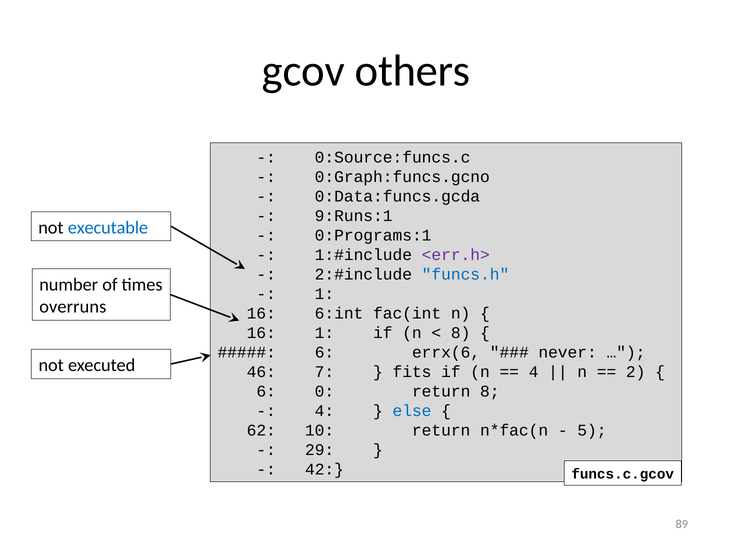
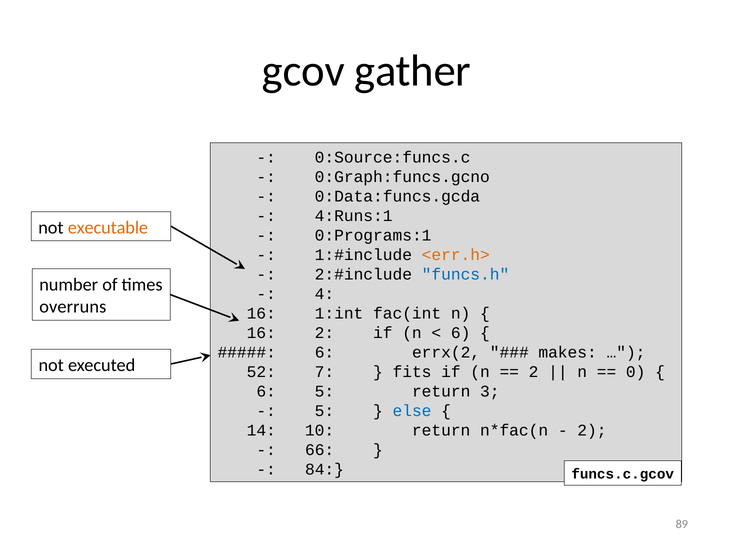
others: others -> gather (413, 71)
9:Runs:1: 9:Runs:1 -> 4:Runs:1 (354, 216)
executable colour: blue -> orange (108, 227)
<err.h> colour: purple -> orange (456, 255)
1: 1 -> 4 (324, 294)
6:int: 6:int -> 1:int (339, 313)
16 1: 1 -> 2 (324, 333)
8: 8 -> 6 (461, 333)
errx(6: errx(6 -> errx(2 (446, 353)
never: never -> makes (568, 353)
46: 46 -> 52 (261, 372)
4: 4 -> 2 (534, 372)
2: 2 -> 0 (636, 372)
6 0: 0 -> 5 (324, 392)
return 8: 8 -> 3 (490, 392)
4: 4 -> 5 (324, 411)
62: 62 -> 14 (261, 431)
5: 5 -> 2 (592, 431)
29: 29 -> 66 (320, 450)
42: 42 -> 84 (325, 470)
